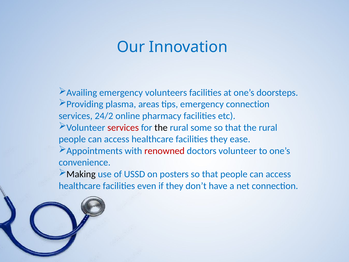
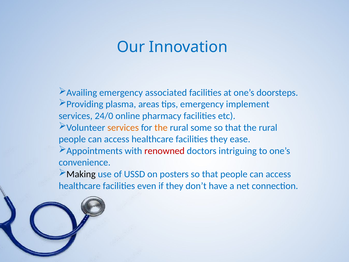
volunteers: volunteers -> associated (166, 93)
emergency connection: connection -> implement (248, 104)
24/2: 24/2 -> 24/0 (104, 116)
services colour: red -> orange (123, 127)
the colour: black -> orange (161, 127)
doctors volunteer: volunteer -> intriguing (238, 151)
